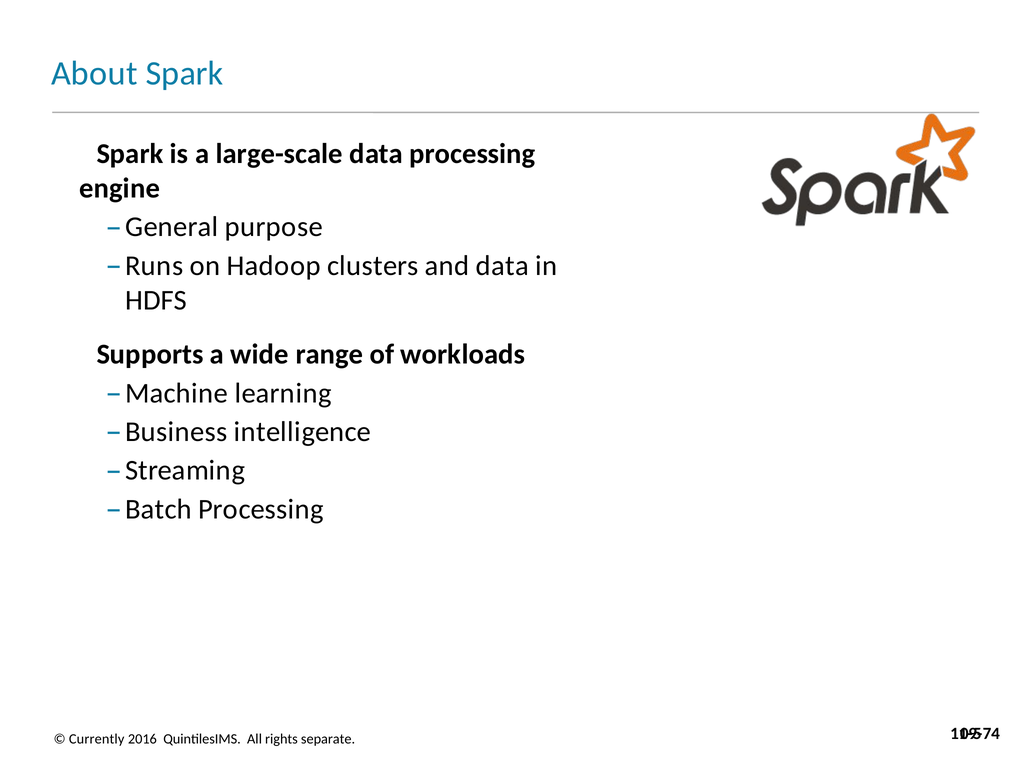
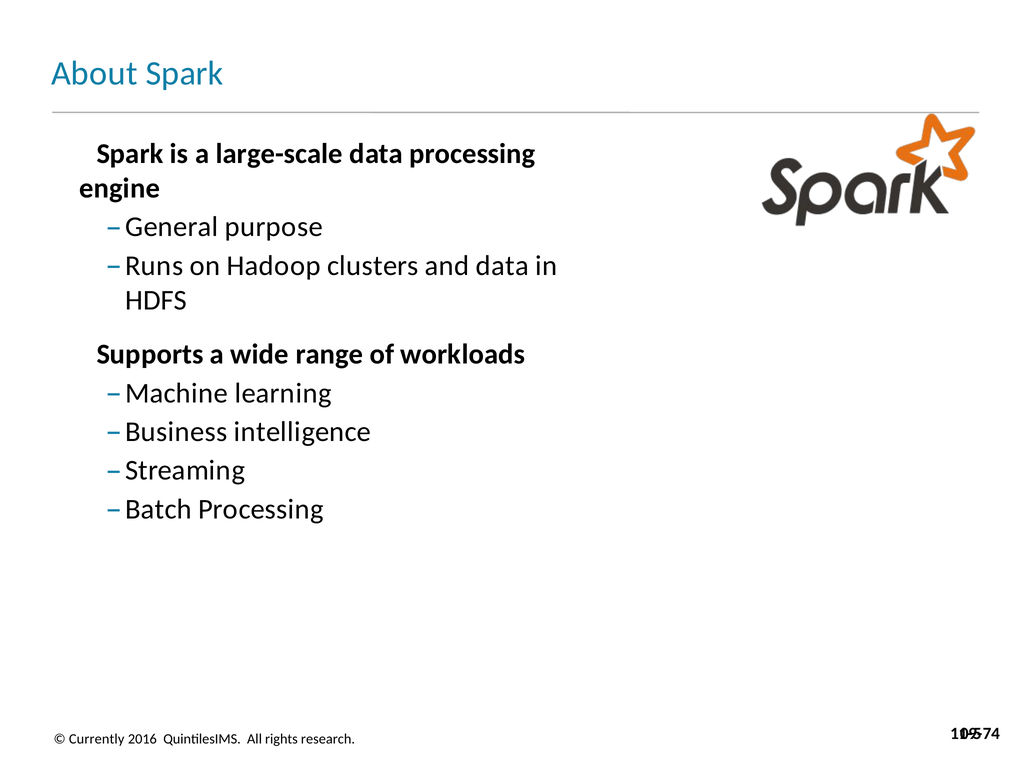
separate: separate -> research (328, 739)
